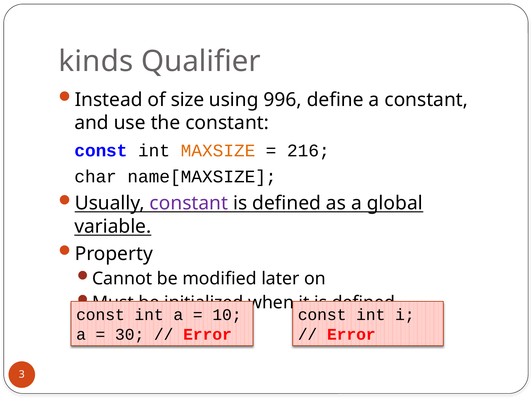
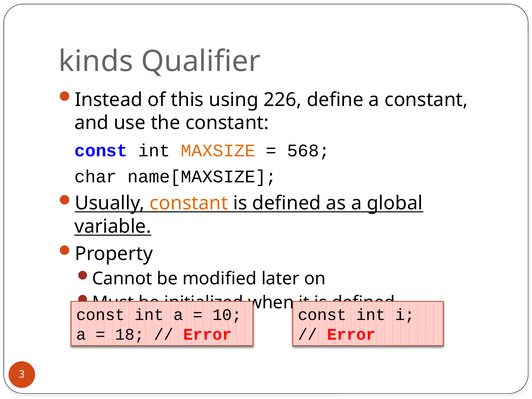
size: size -> this (187, 100)
996: 996 -> 226 (283, 100)
216: 216 -> 568 (309, 151)
constant colour: purple -> orange (189, 203)
30: 30 -> 18 (130, 334)
